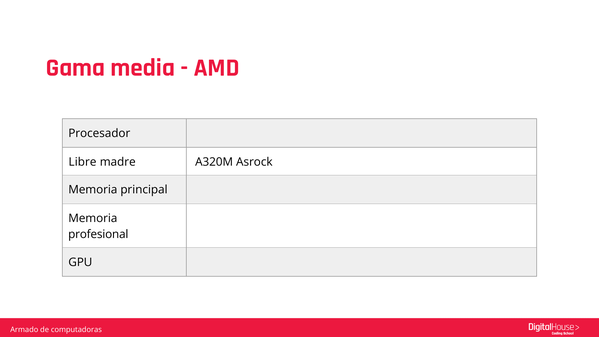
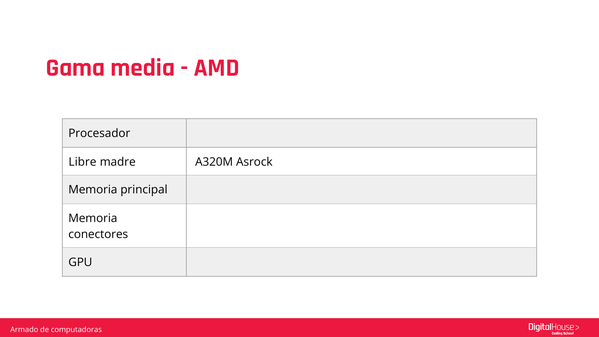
profesional: profesional -> conectores (98, 234)
